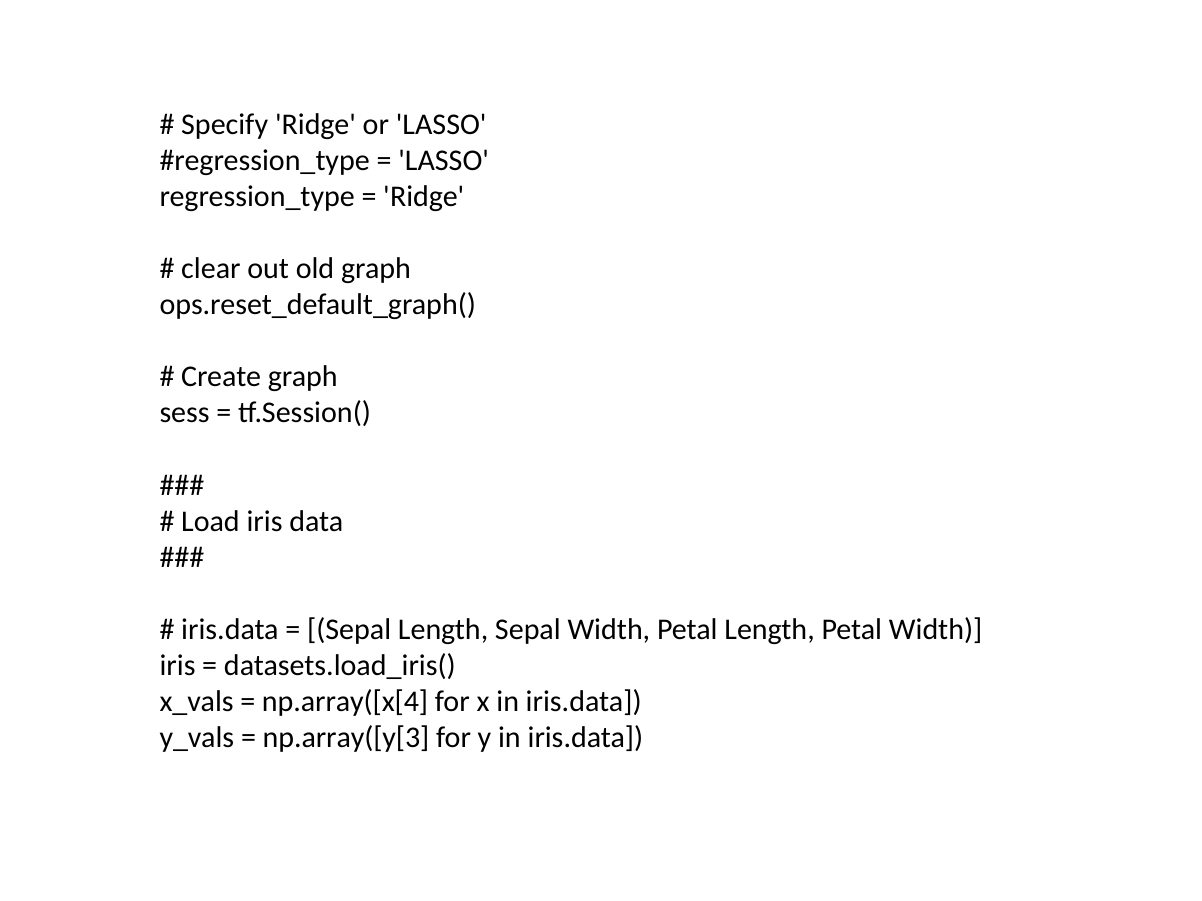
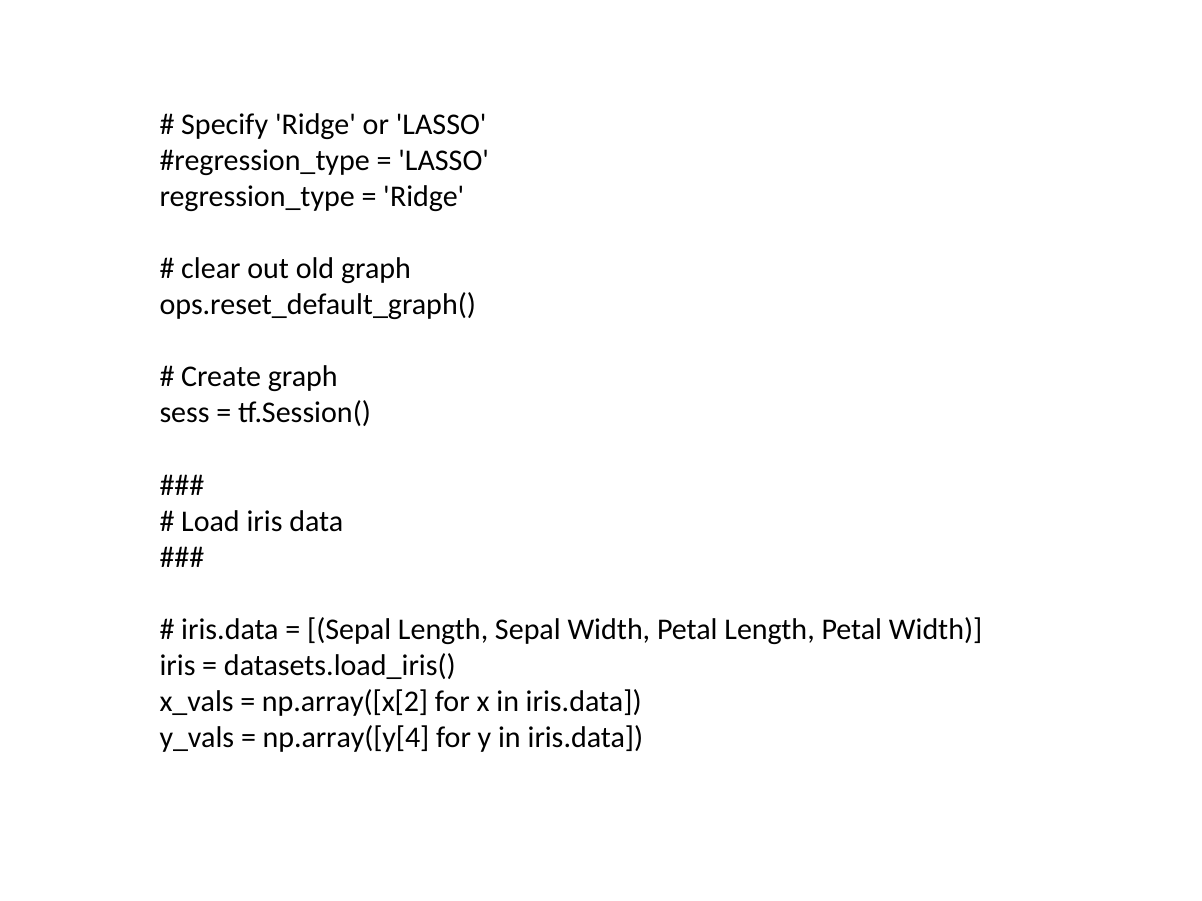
np.array([x[4: np.array([x[4 -> np.array([x[2 (345, 702)
np.array([y[3: np.array([y[3 -> np.array([y[4 (346, 738)
